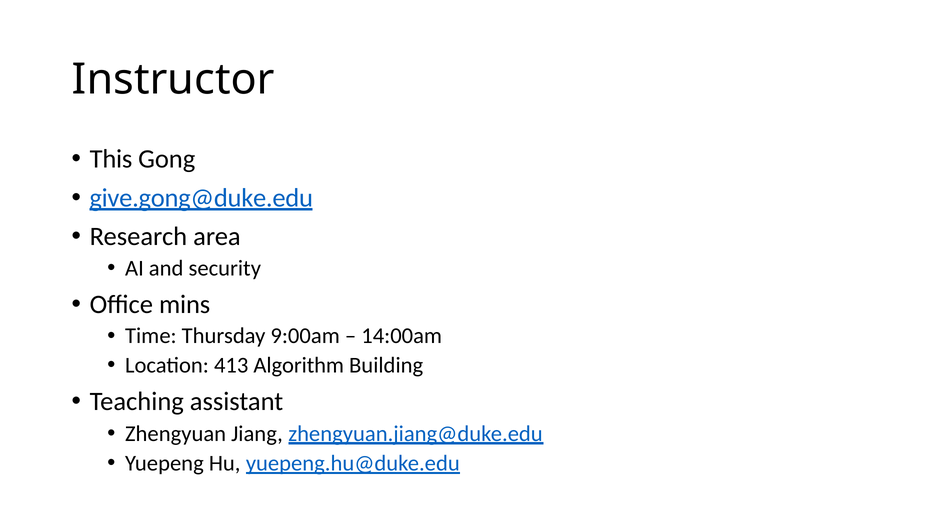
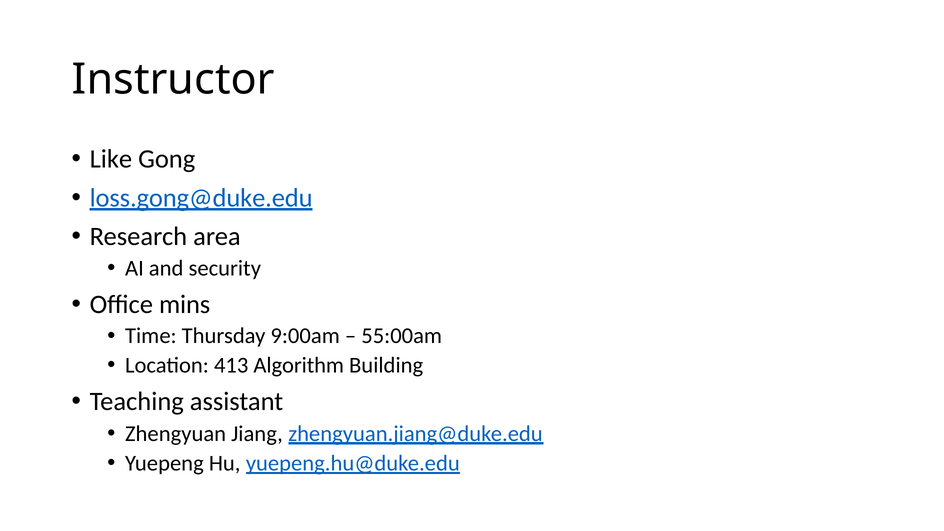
This: This -> Like (111, 159)
give.gong@duke.edu: give.gong@duke.edu -> loss.gong@duke.edu (201, 198)
14:00am: 14:00am -> 55:00am (402, 336)
